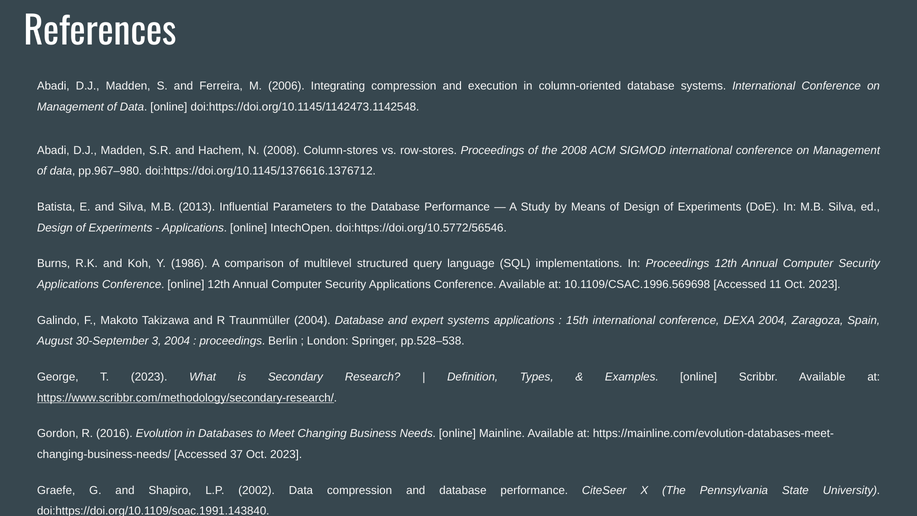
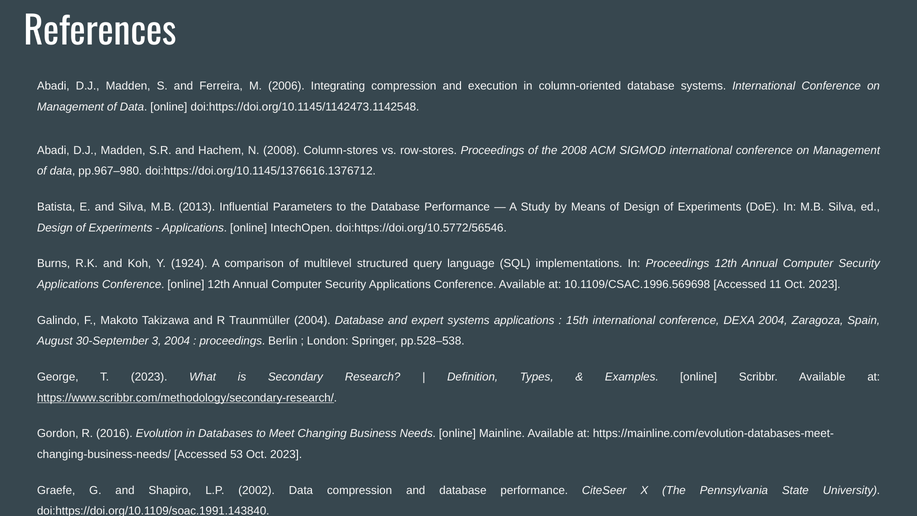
1986: 1986 -> 1924 (189, 264)
37: 37 -> 53 (236, 454)
